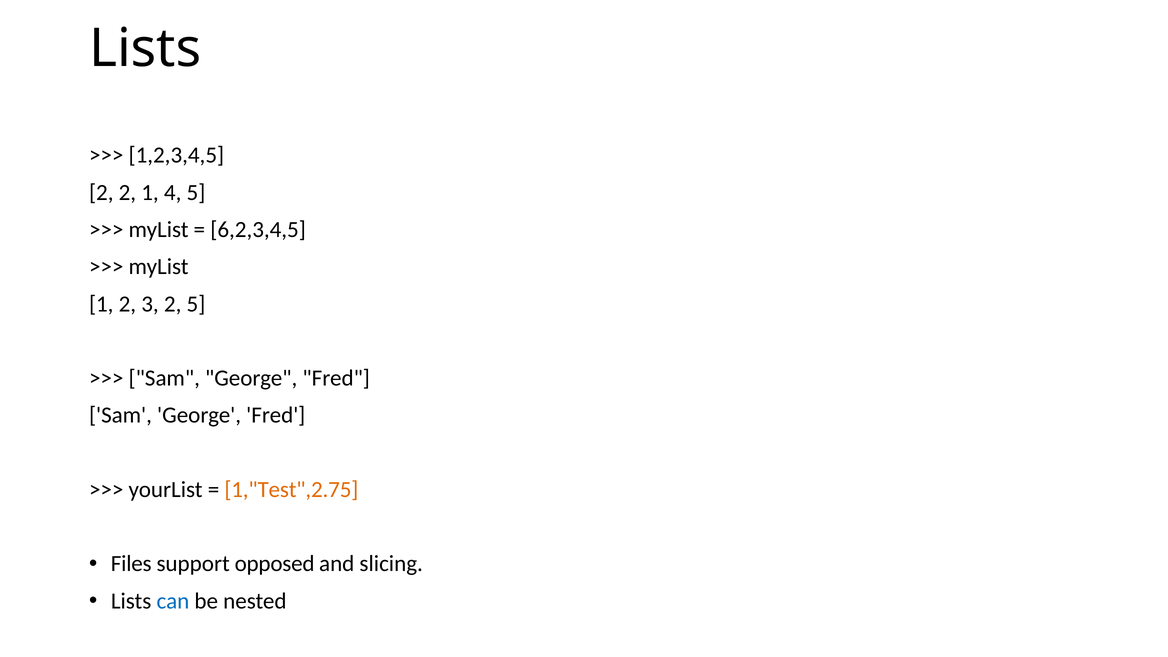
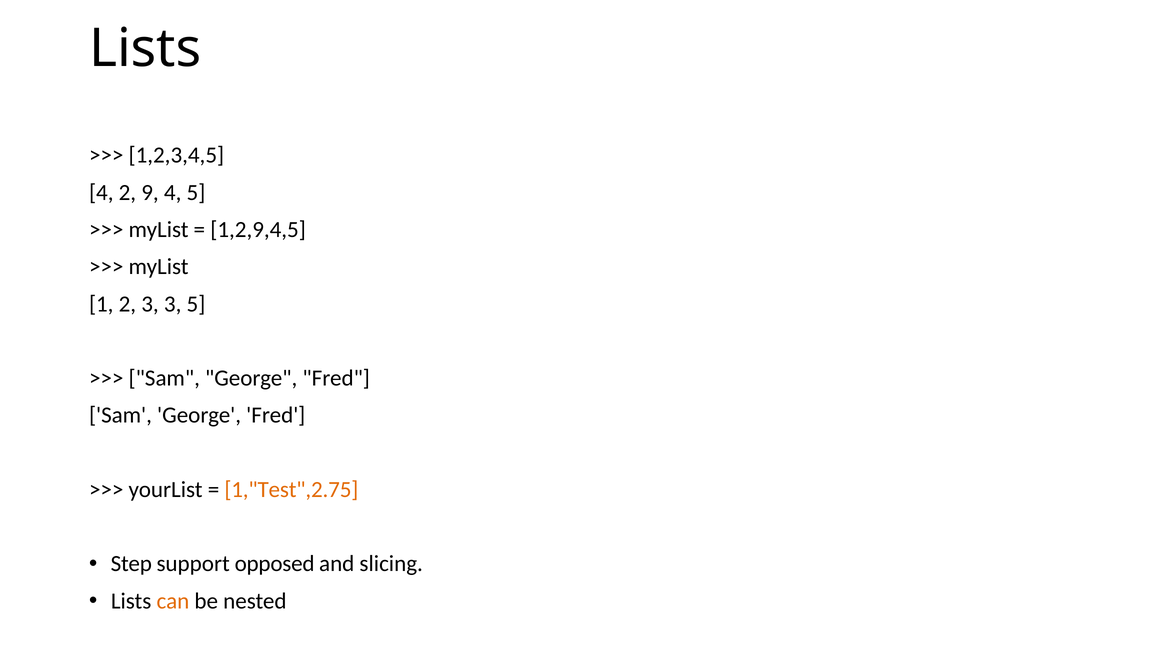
2: 2 -> 4 (101, 193)
2 1: 1 -> 9 (150, 193)
6,2,3,4,5: 6,2,3,4,5 -> 1,2,9,4,5 (258, 230)
3 2: 2 -> 3 (173, 304)
Files: Files -> Step (131, 564)
can colour: blue -> orange (173, 601)
